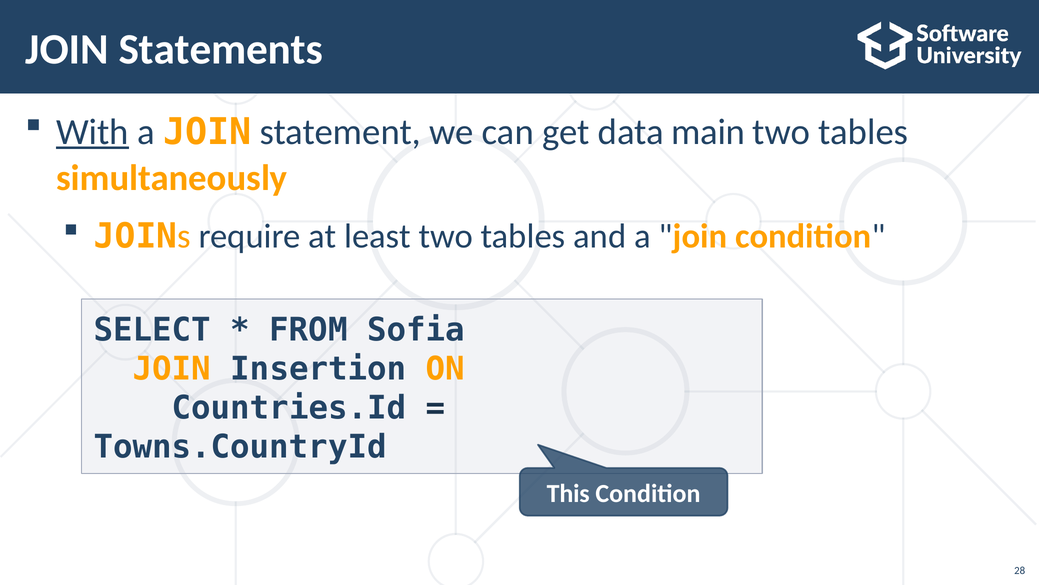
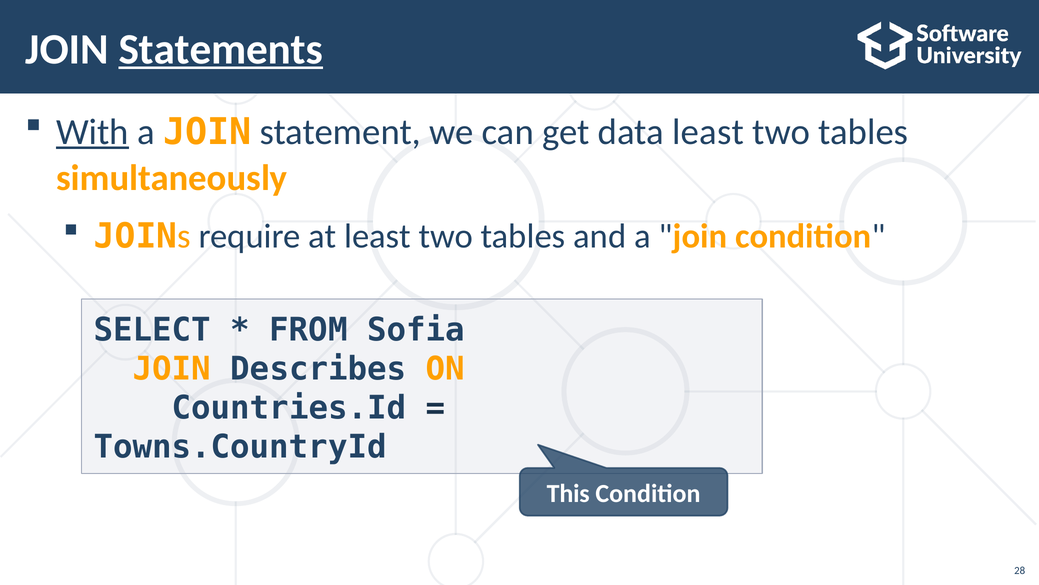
Statements underline: none -> present (221, 49)
data main: main -> least (708, 132)
Insertion: Insertion -> Describes (318, 369)
